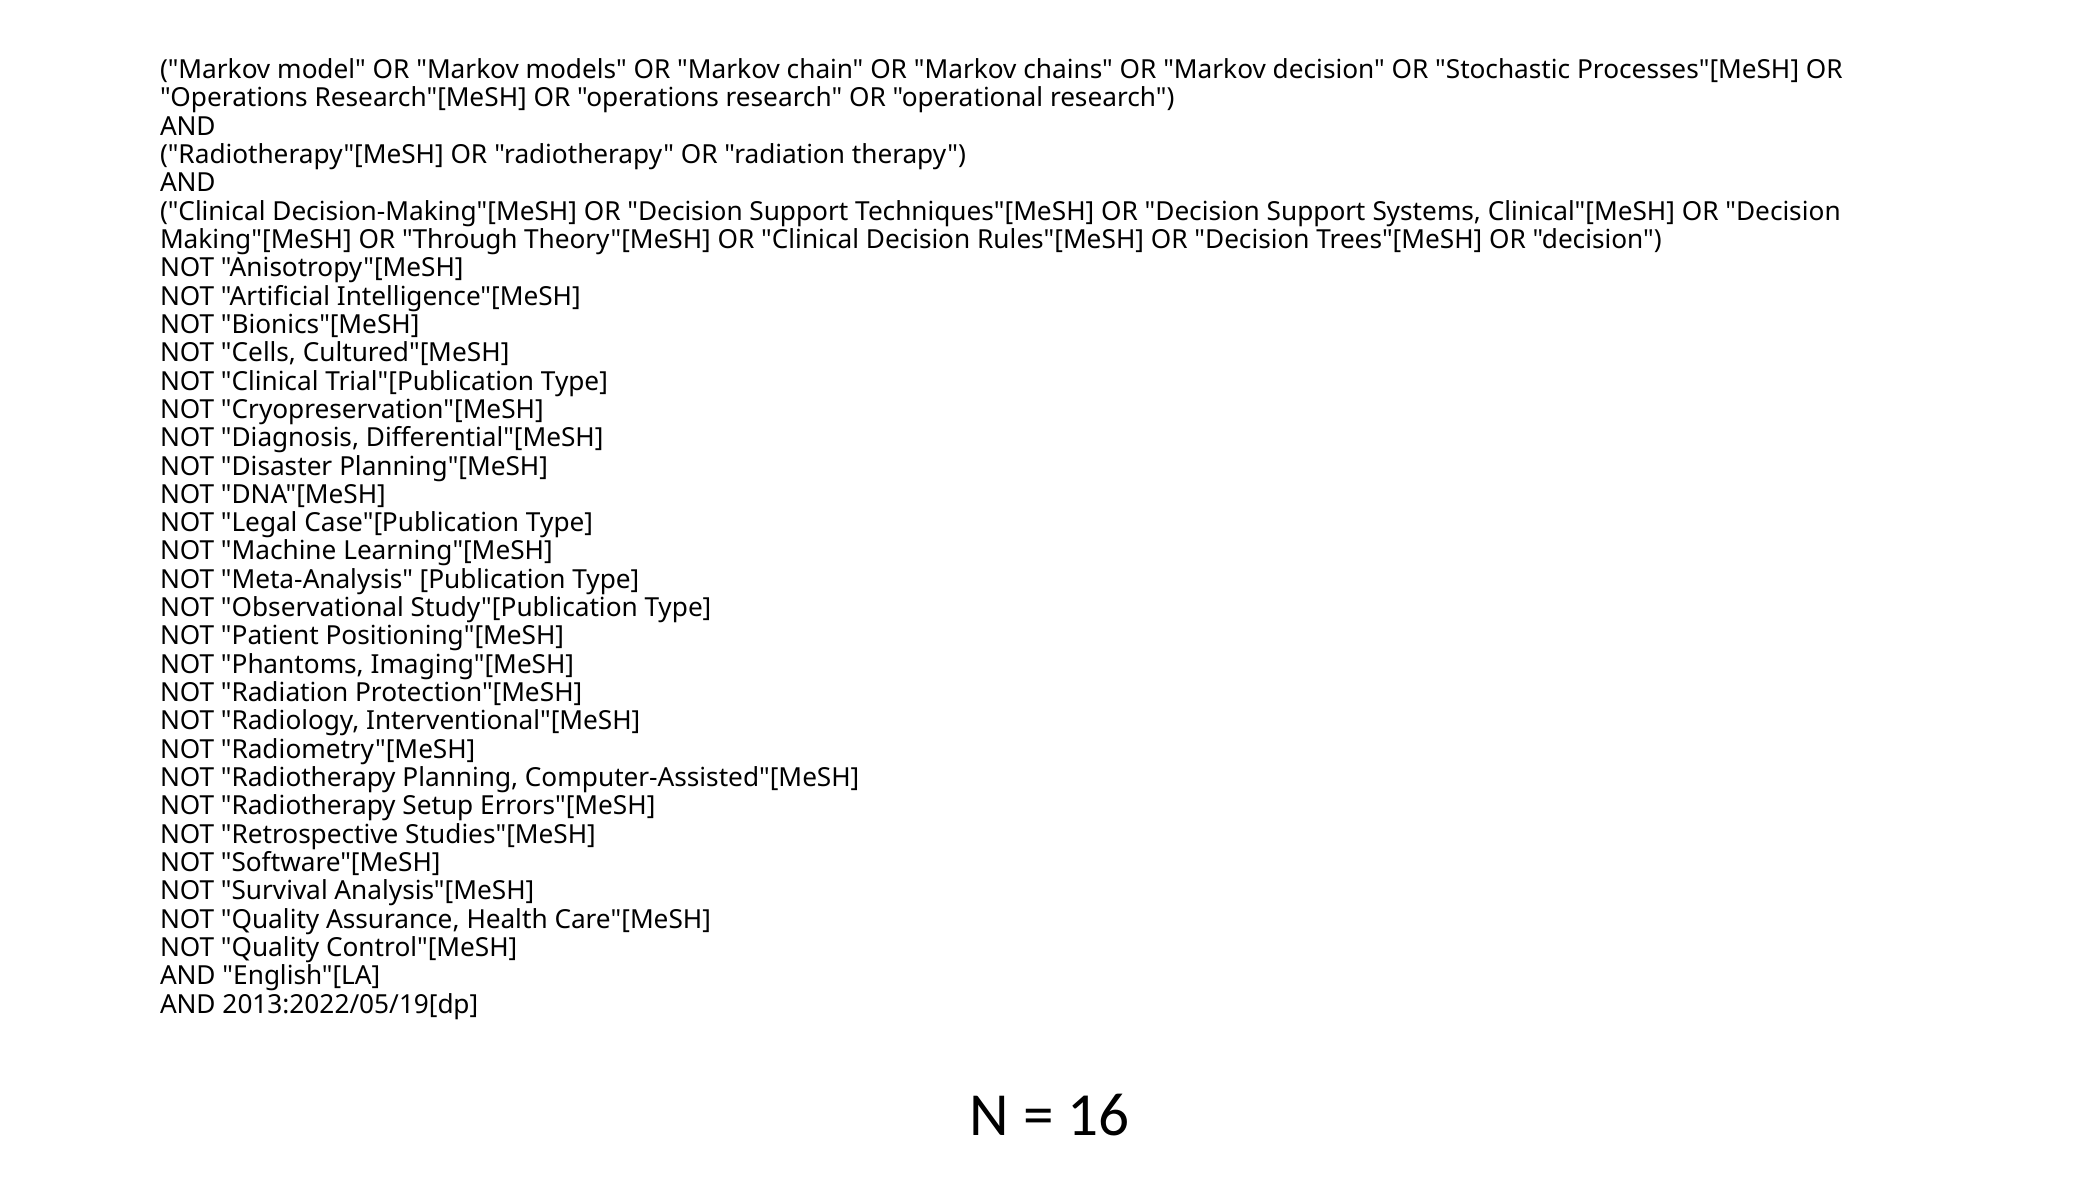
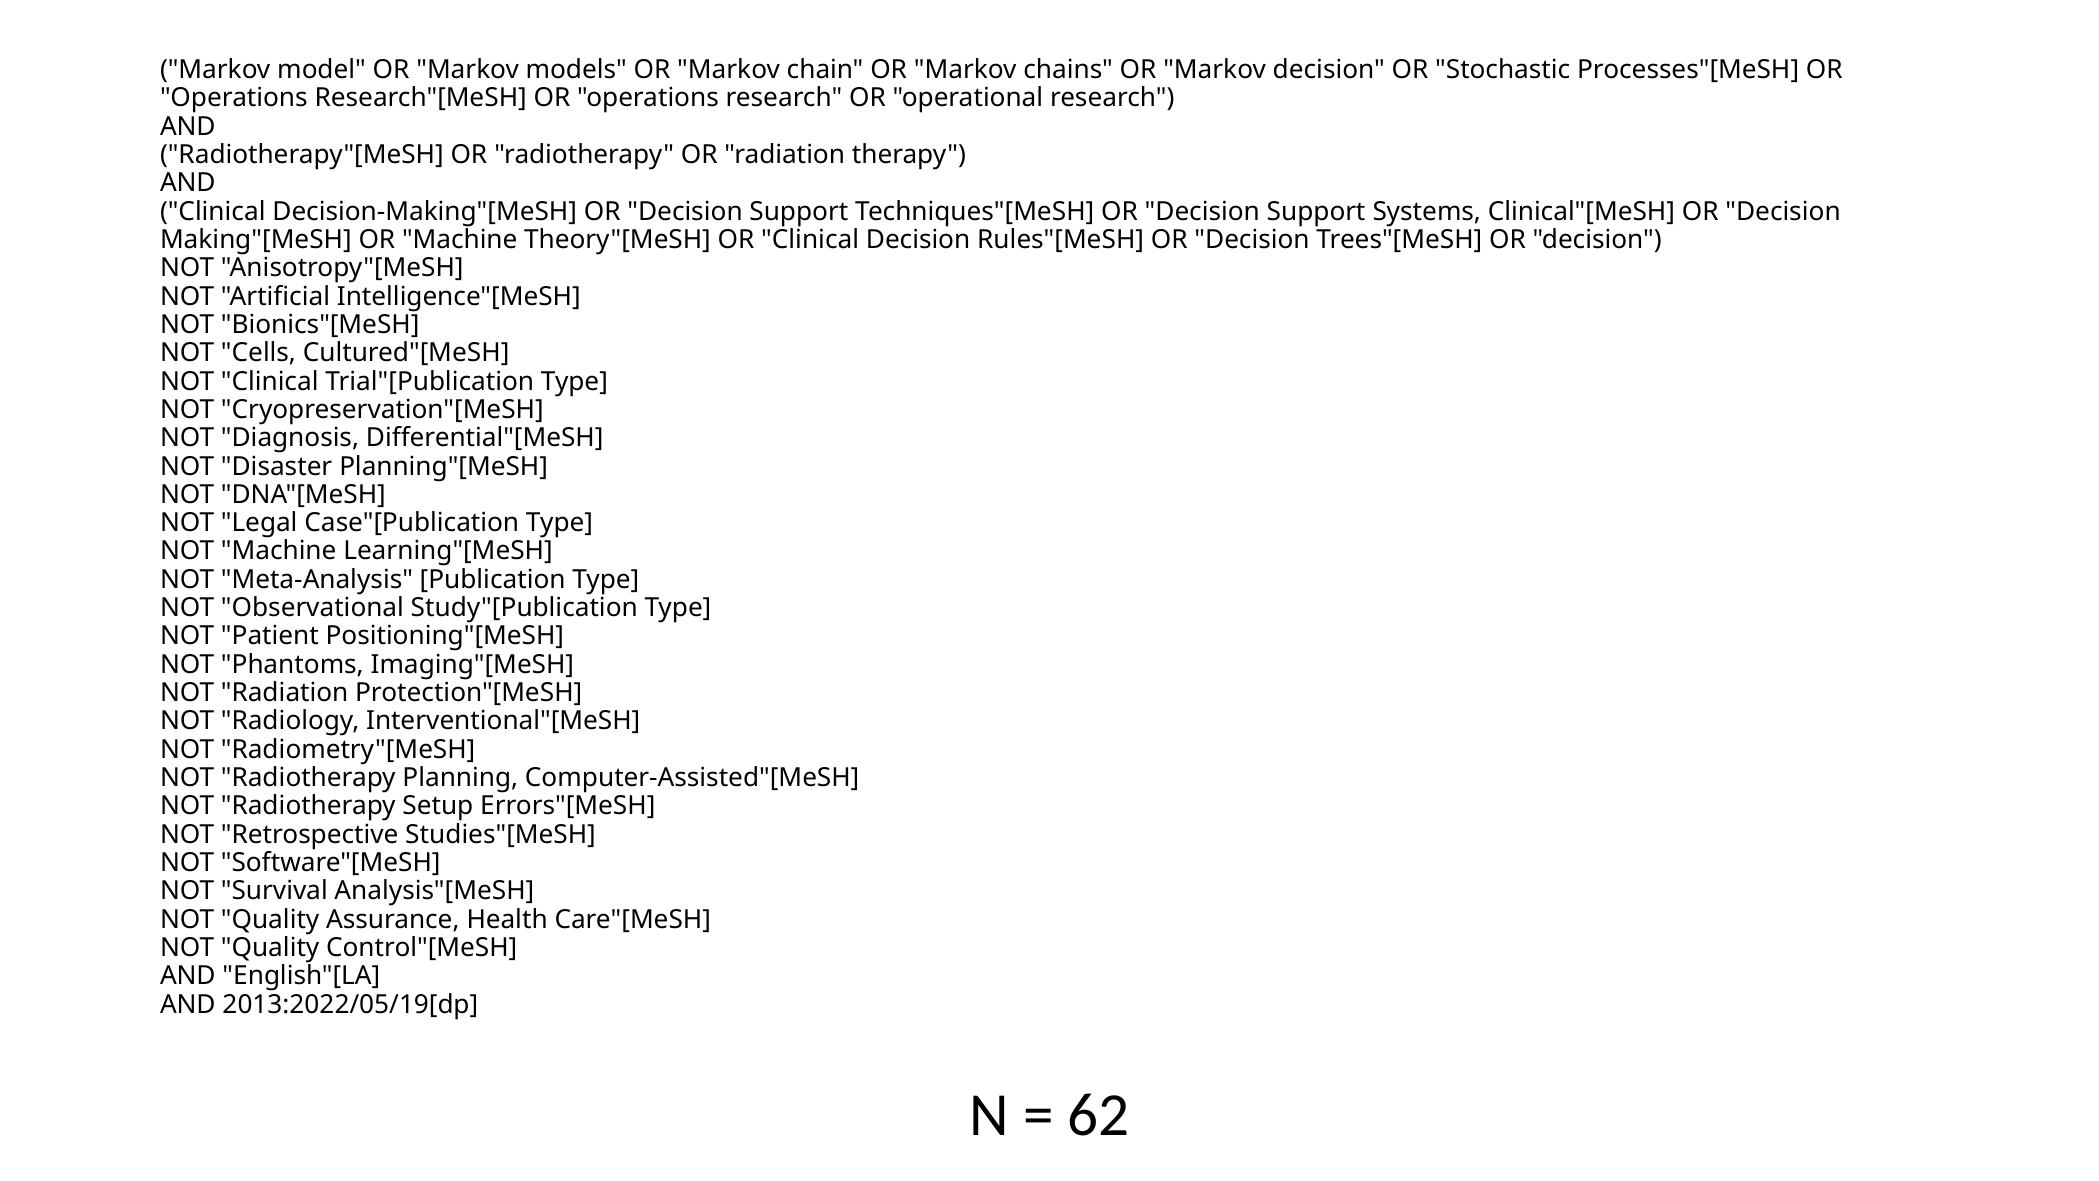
OR Through: Through -> Machine (460, 240)
16: 16 -> 62 (1098, 1115)
